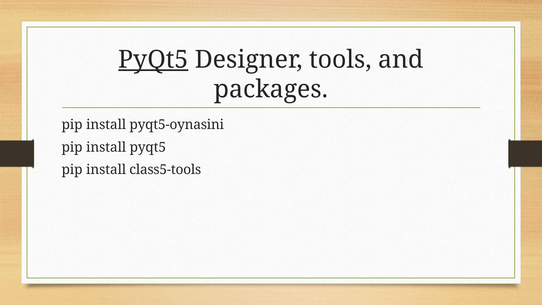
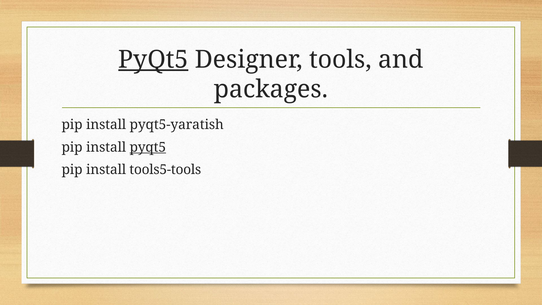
pyqt5-oynasini: pyqt5-oynasini -> pyqt5-yaratish (177, 125)
pyqt5 underline: none -> present (148, 147)
class5-tools: class5-tools -> tools5-tools (165, 170)
